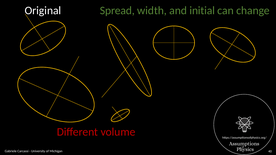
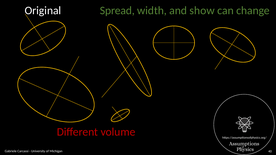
initial: initial -> show (202, 11)
